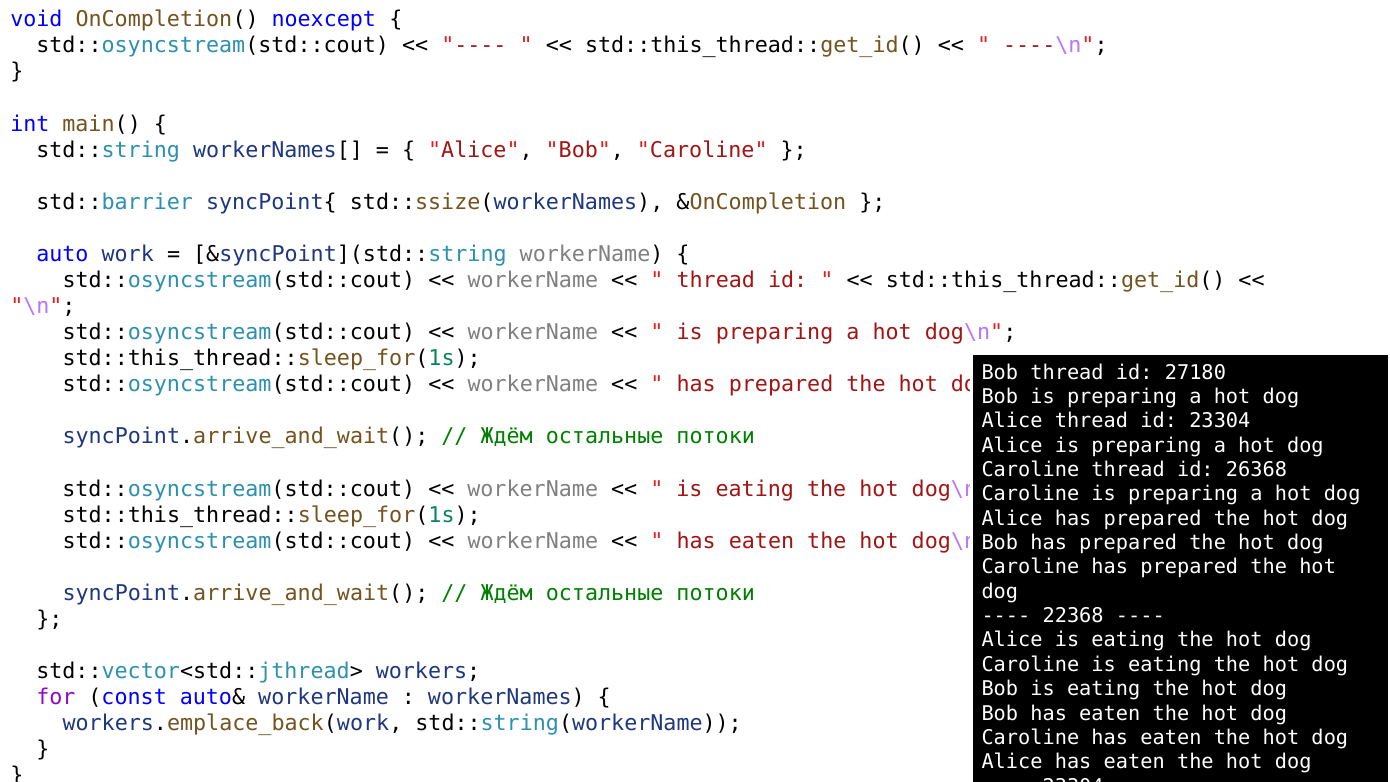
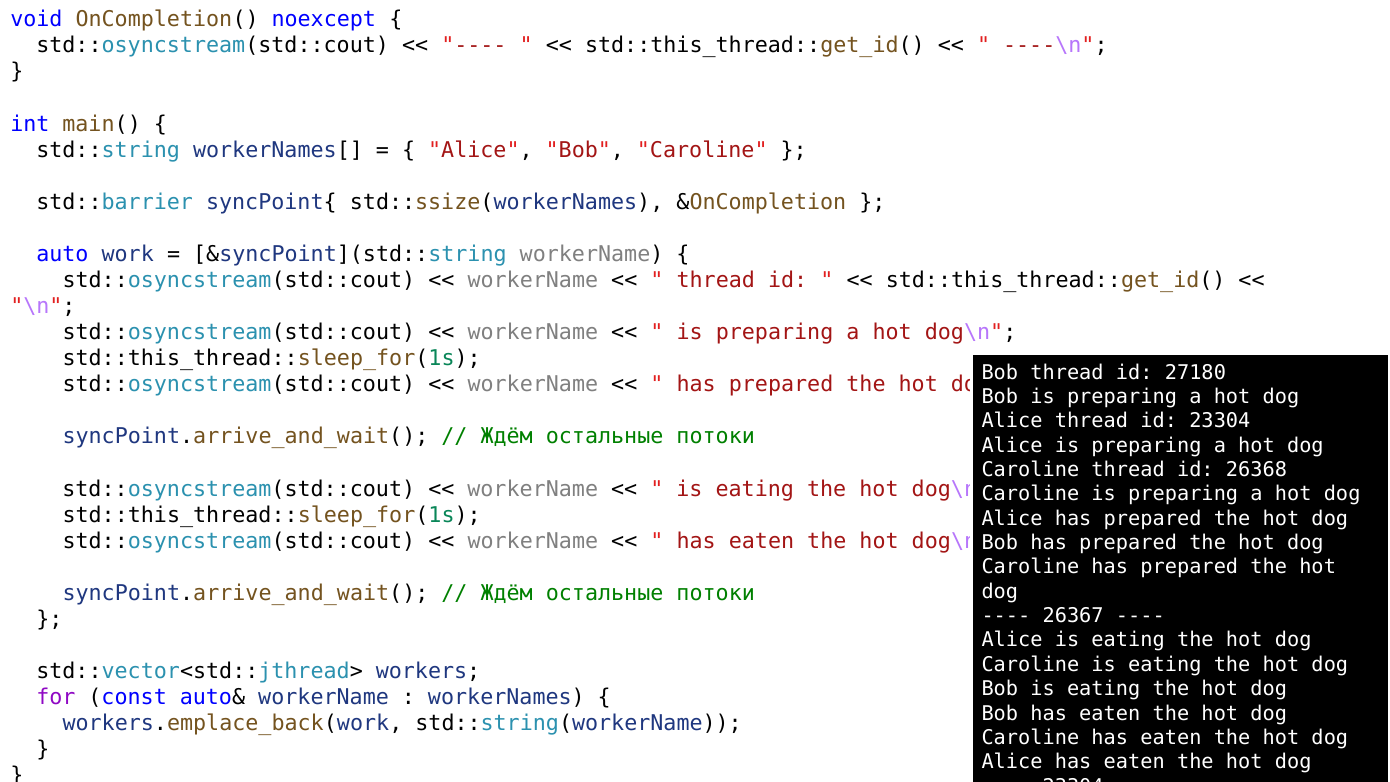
22368: 22368 -> 26367 (1073, 616)
